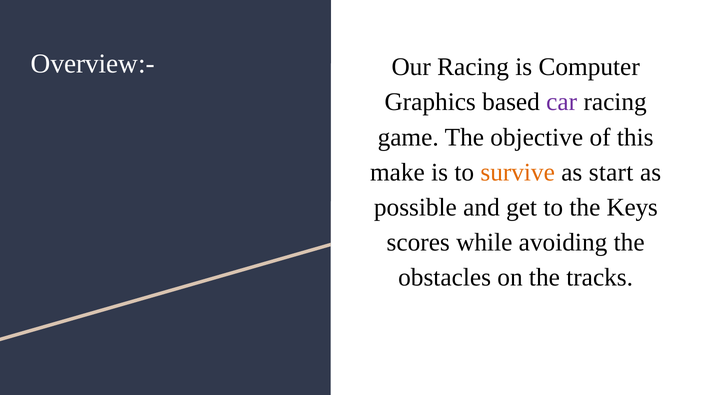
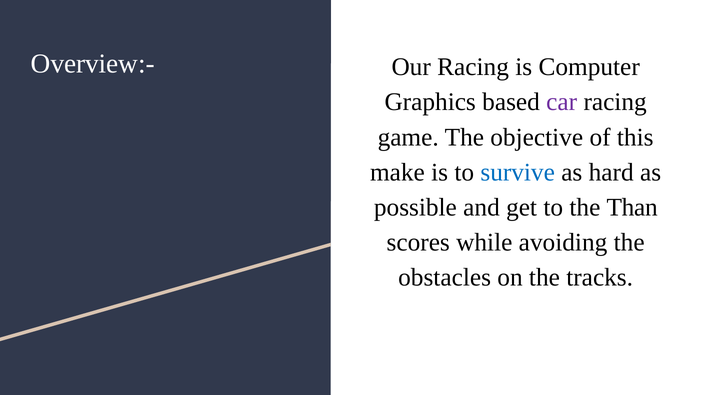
survive colour: orange -> blue (518, 172)
start: start -> hard (611, 172)
Keys: Keys -> Than (632, 207)
